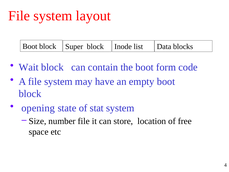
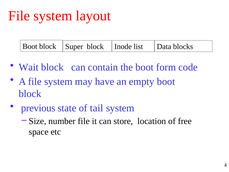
opening: opening -> previous (38, 108)
stat: stat -> tail (97, 108)
